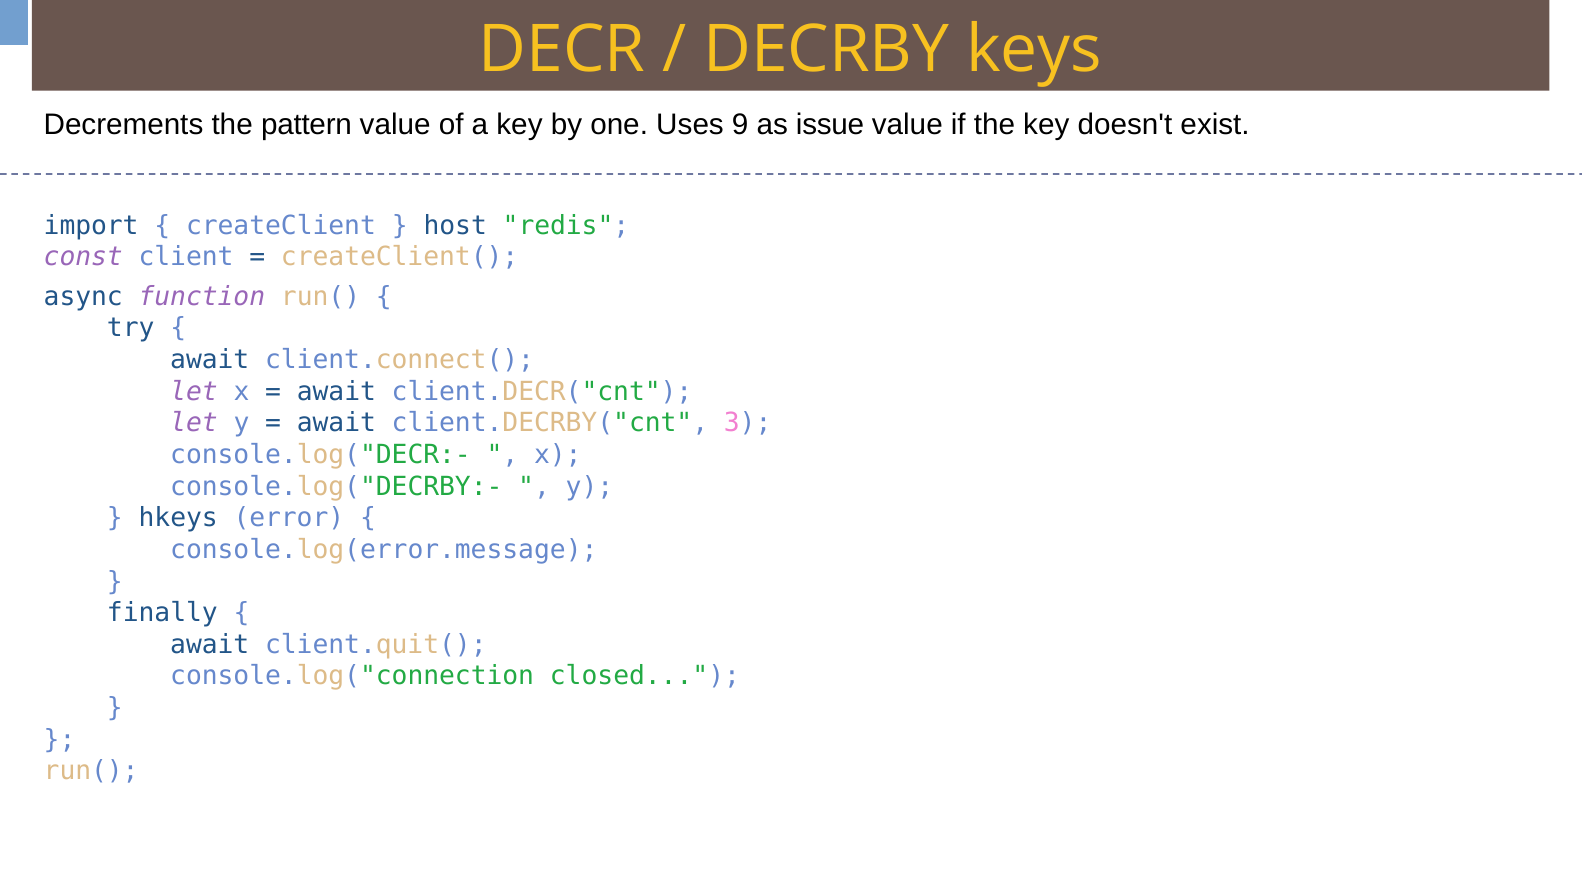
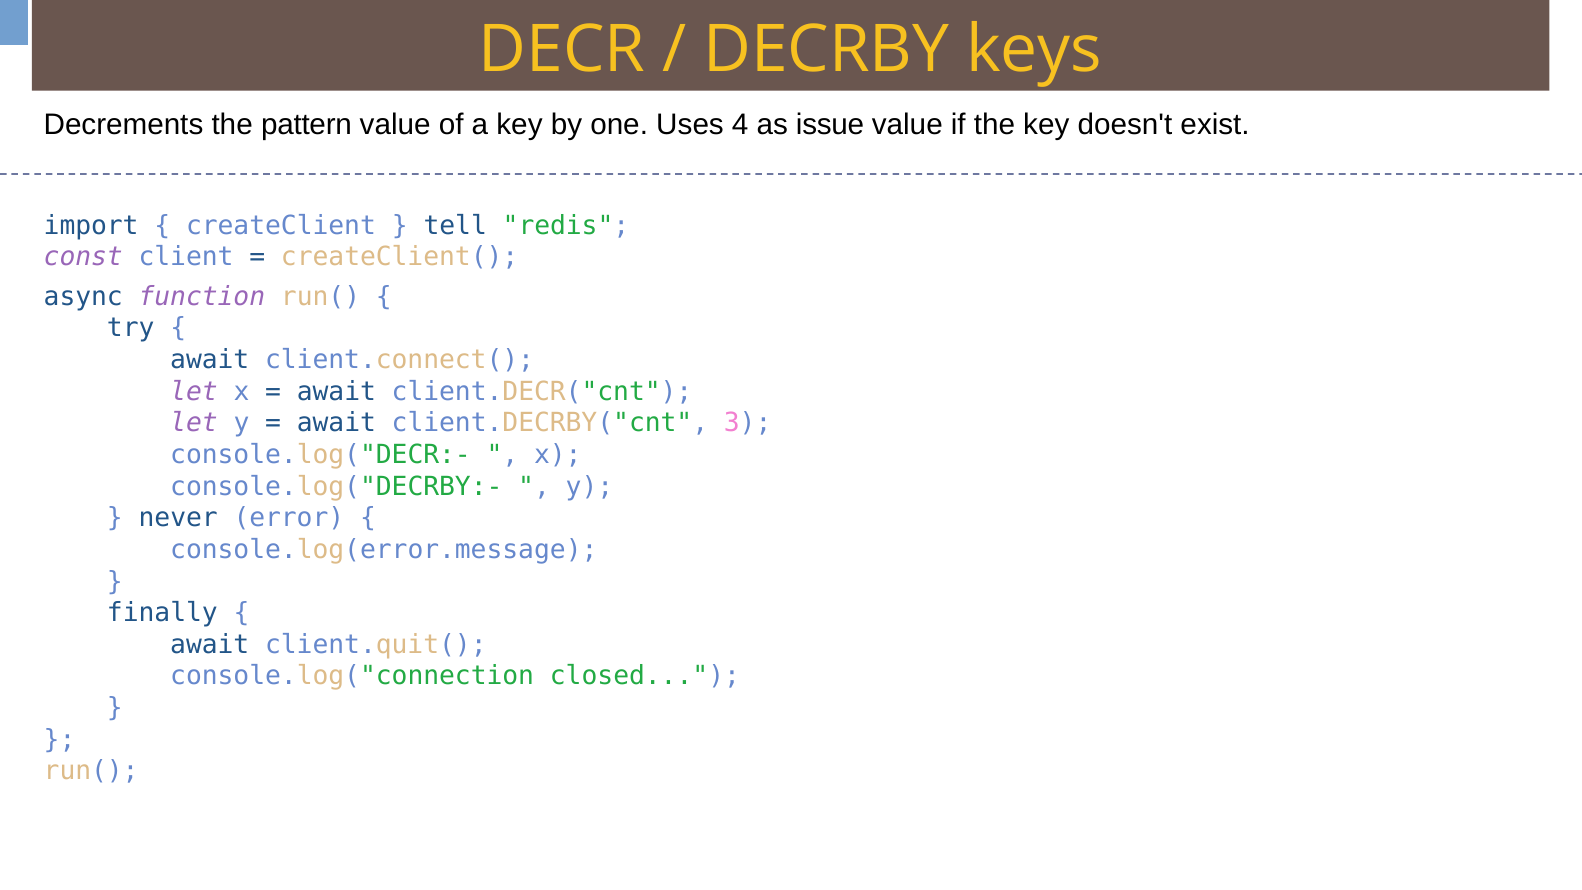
9: 9 -> 4 (740, 125)
host: host -> tell (455, 225)
hkeys: hkeys -> never (178, 518)
